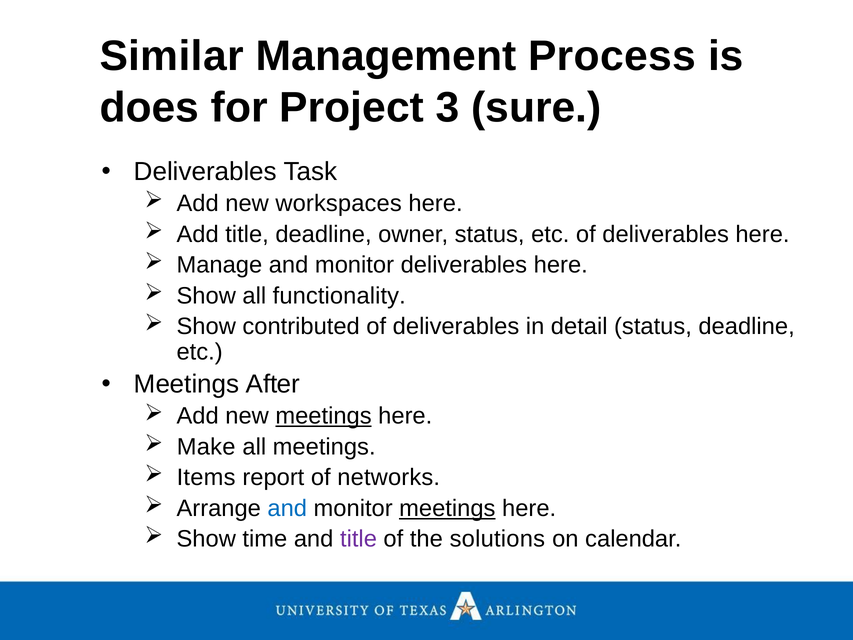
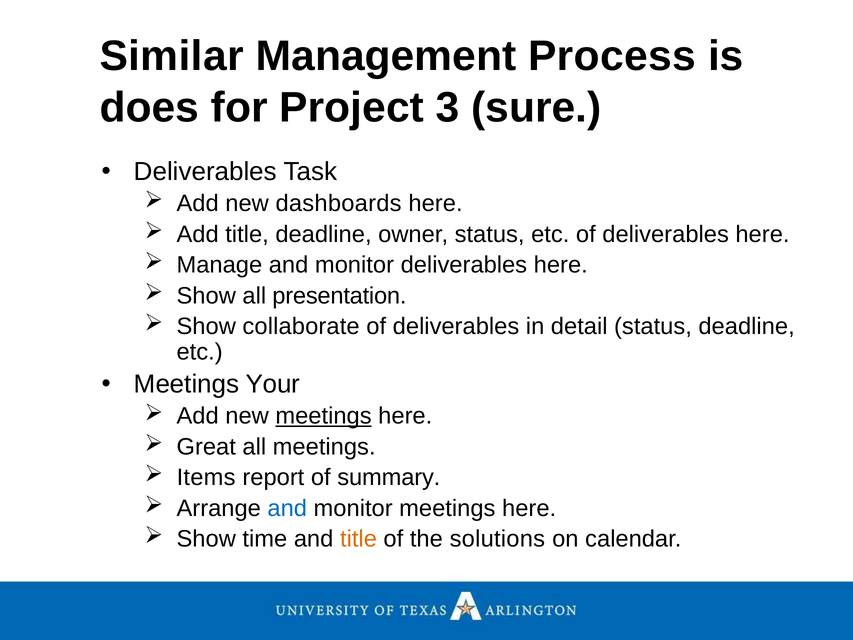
workspaces: workspaces -> dashboards (339, 203)
functionality: functionality -> presentation (339, 296)
contributed: contributed -> collaborate (301, 326)
After: After -> Your (273, 384)
Make: Make -> Great (206, 447)
networks: networks -> summary (389, 477)
meetings underline: present -> none (447, 508)
title colour: purple -> orange (358, 539)
